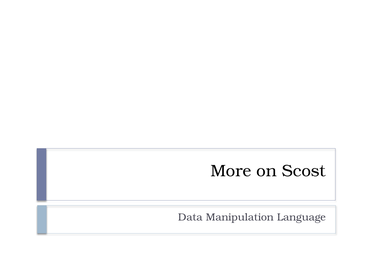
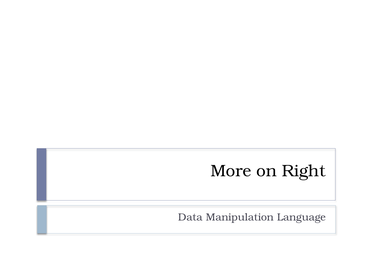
Scost: Scost -> Right (304, 171)
